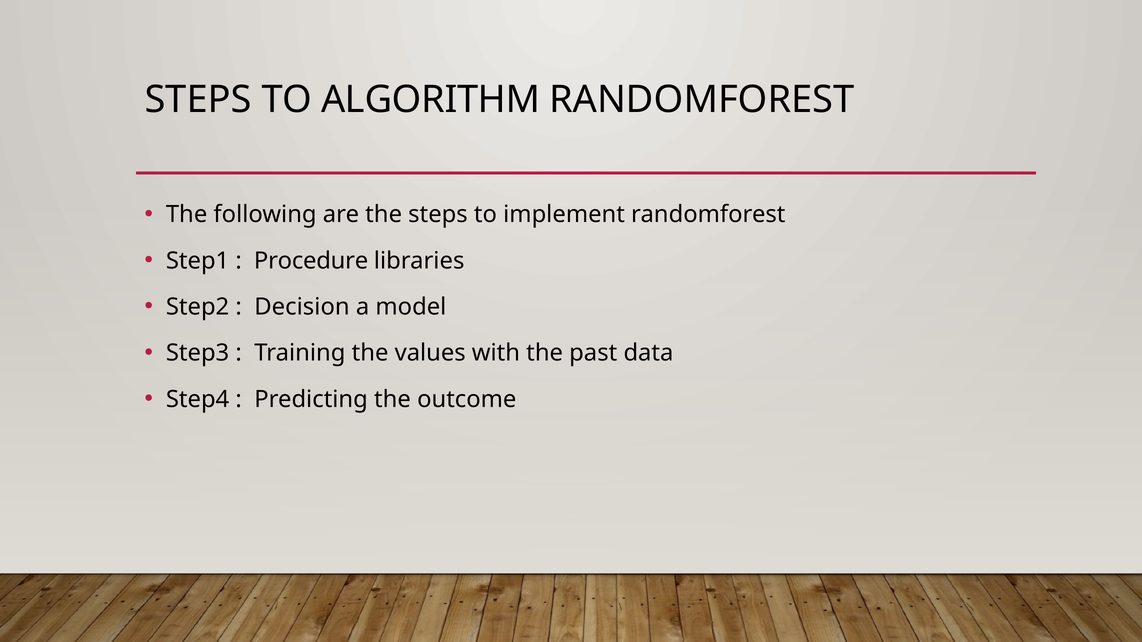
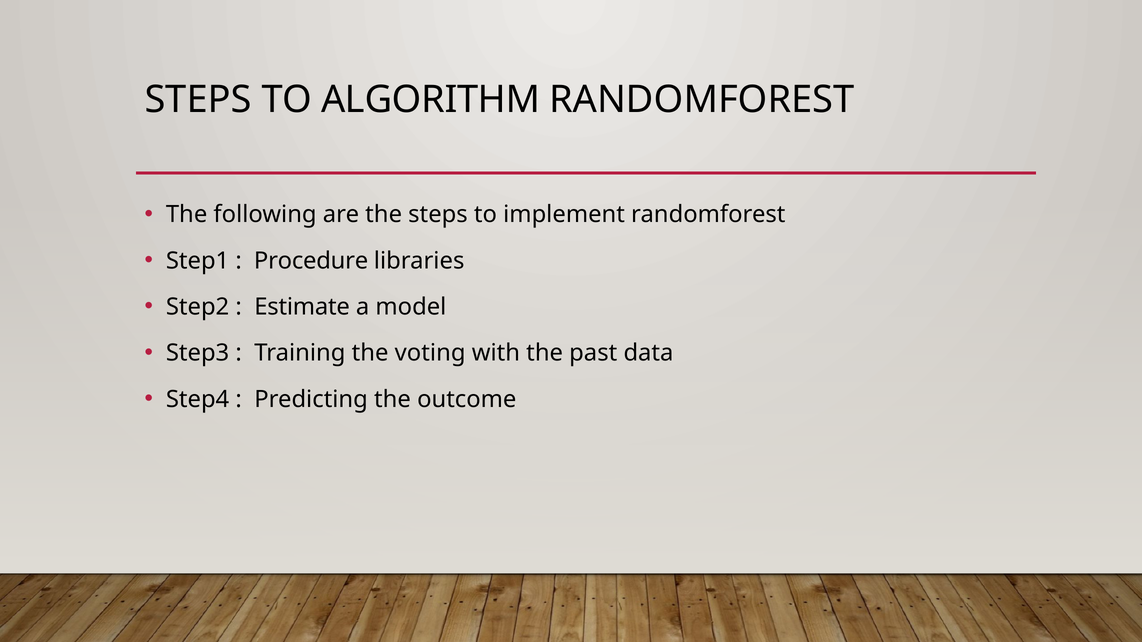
Decision: Decision -> Estimate (302, 307)
values: values -> voting (430, 353)
